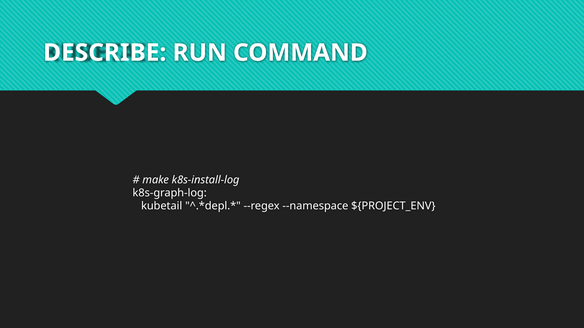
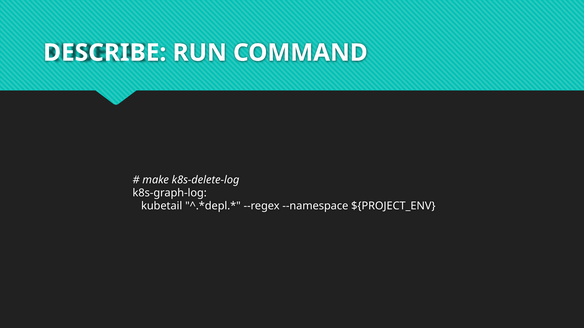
k8s-install-log: k8s-install-log -> k8s-delete-log (206, 180)
